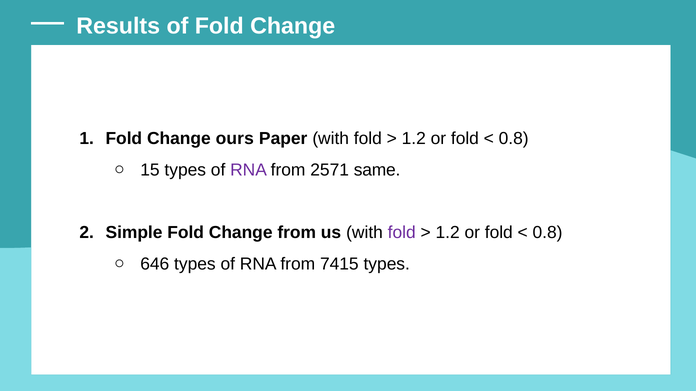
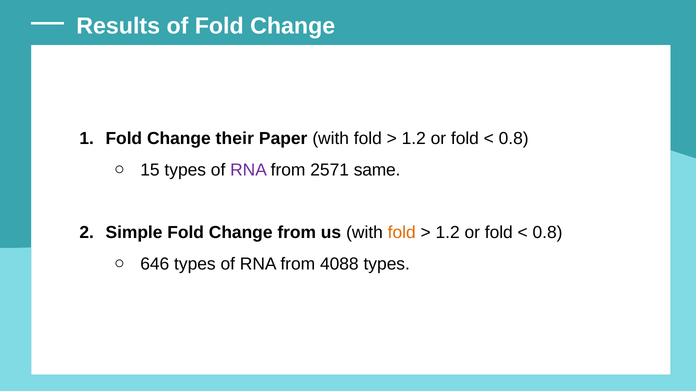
ours: ours -> their (235, 139)
fold colour: purple -> orange (402, 233)
7415: 7415 -> 4088 (339, 264)
